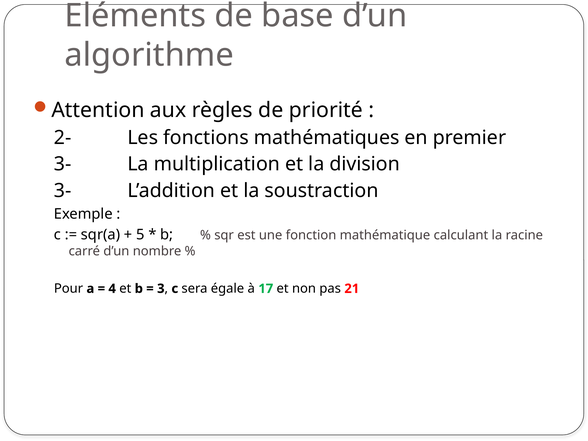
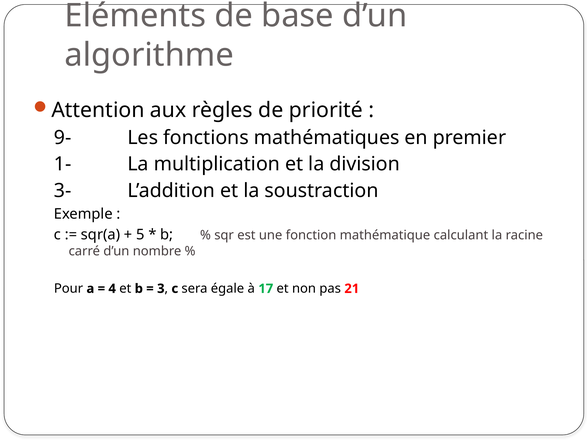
2-: 2- -> 9- (63, 138)
3-: 3- -> 1- (63, 164)
